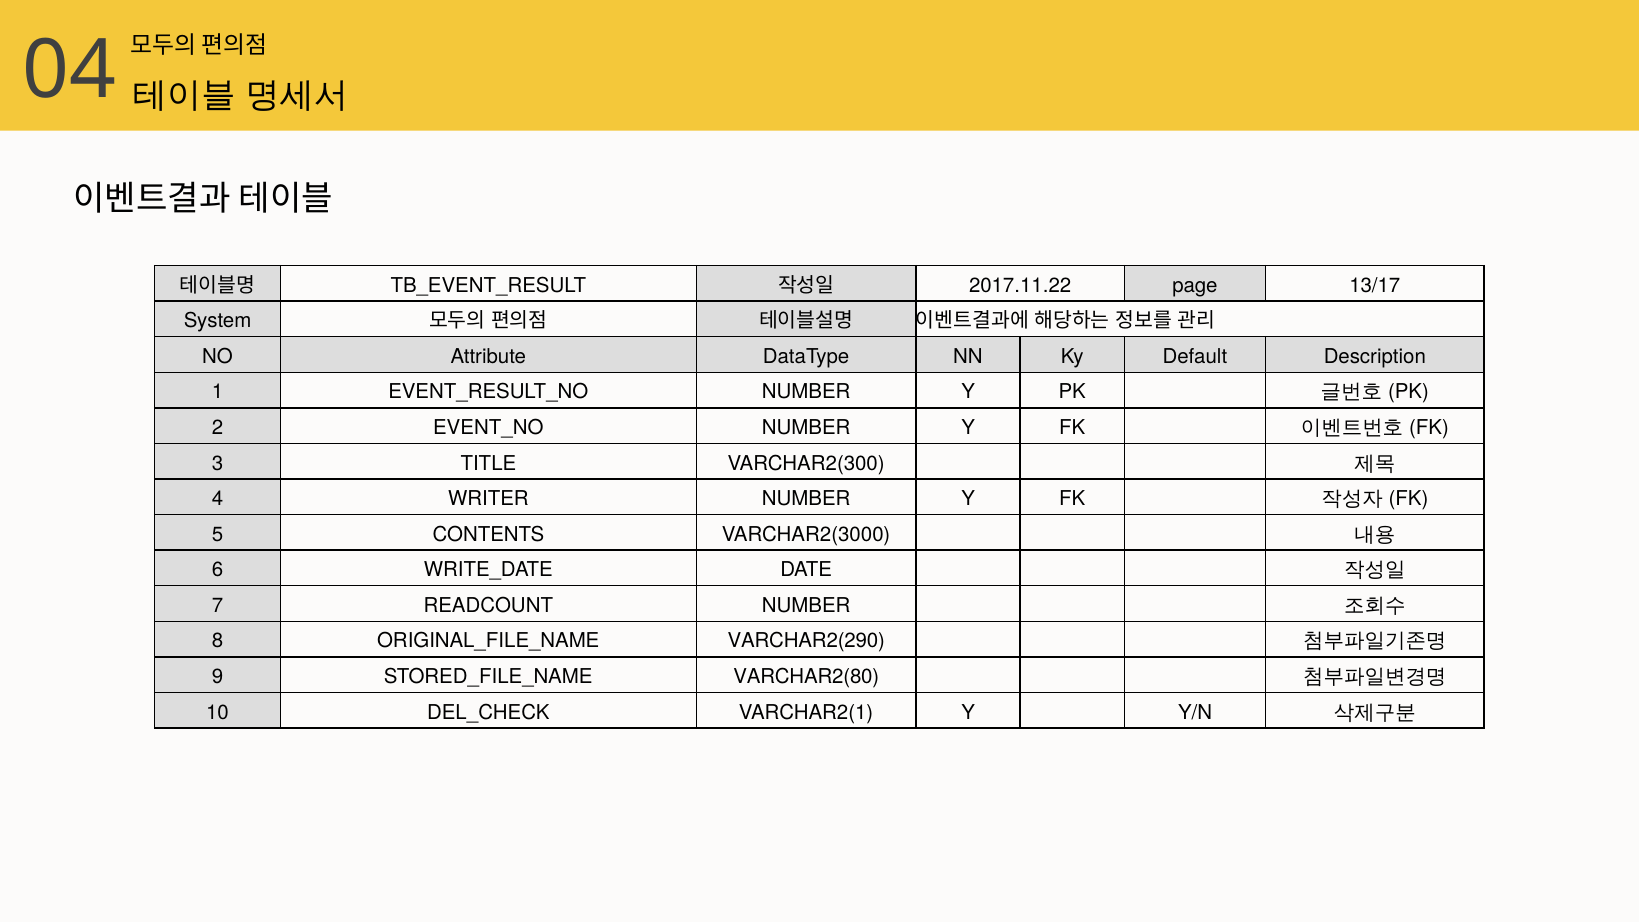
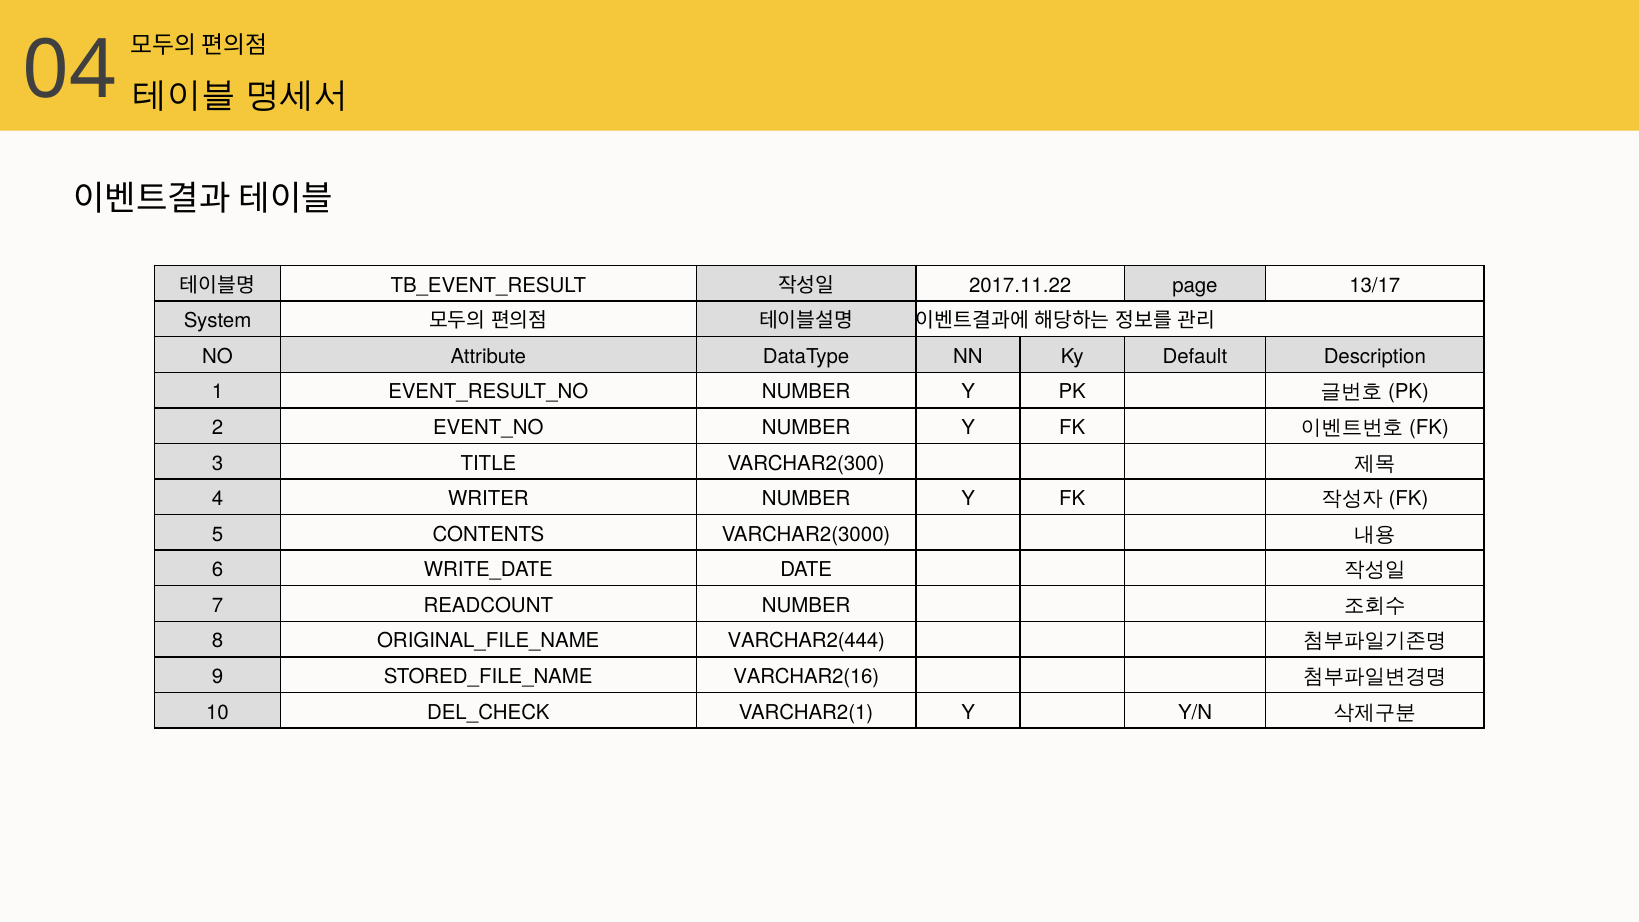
VARCHAR2(290: VARCHAR2(290 -> VARCHAR2(444 (806, 641)
VARCHAR2(80: VARCHAR2(80 -> VARCHAR2(16 (806, 677)
